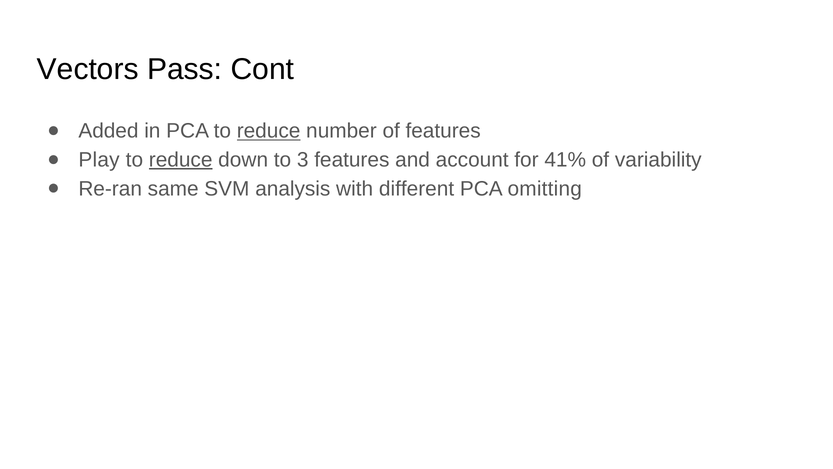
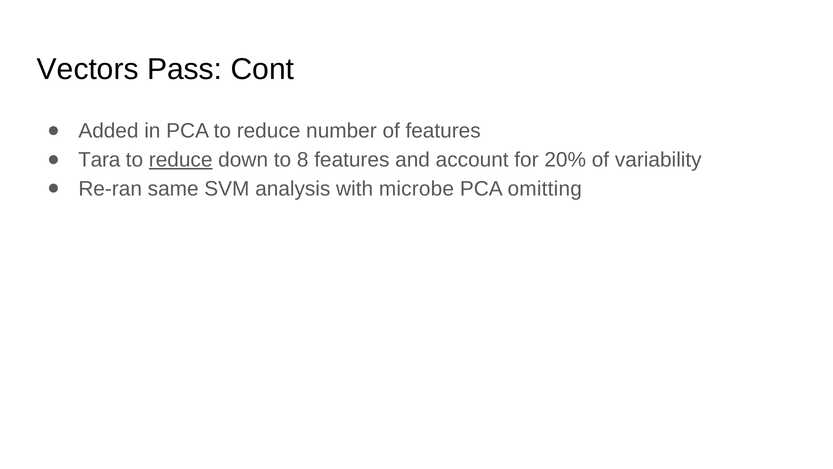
reduce underline: present -> none (269, 131)
Play: Play -> Tara (99, 160)
3: 3 -> 8 (303, 160)
41%: 41% -> 20% (565, 160)
different: different -> microbe (416, 188)
